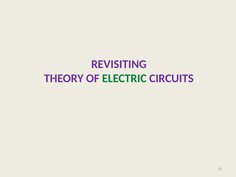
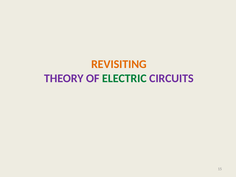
REVISITING colour: purple -> orange (119, 64)
